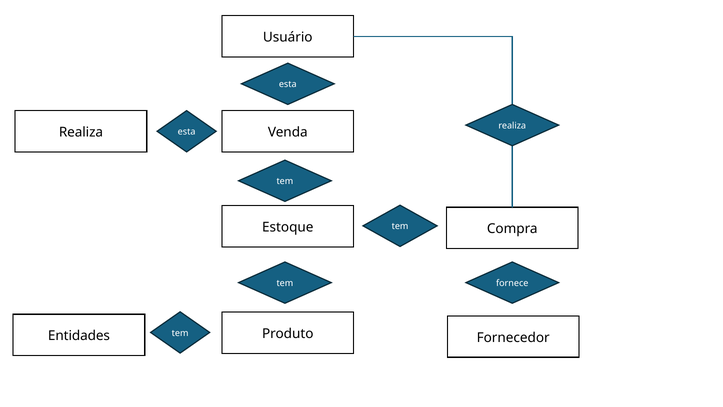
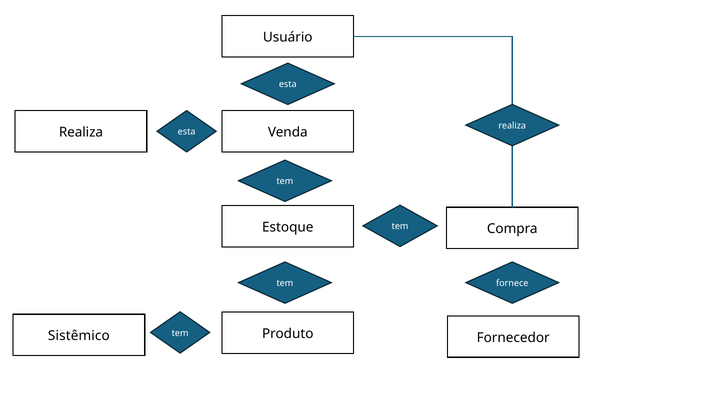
Entidades: Entidades -> Sistêmico (79, 336)
